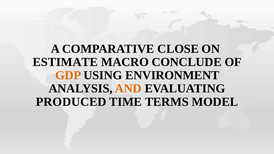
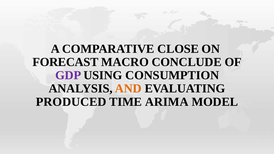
ESTIMATE: ESTIMATE -> FORECAST (65, 62)
GDP colour: orange -> purple (68, 75)
ENVIRONMENT: ENVIRONMENT -> CONSUMPTION (172, 75)
TERMS: TERMS -> ARIMA (167, 102)
